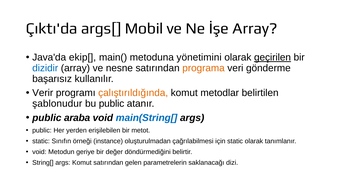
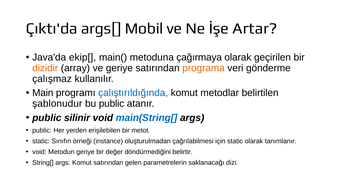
İşe Array: Array -> Artar (255, 29)
yönetimini: yönetimini -> çağırmaya (199, 57)
geçirilen underline: present -> none (273, 57)
dizidir colour: blue -> orange (45, 68)
ve nesne: nesne -> geriye (119, 68)
başarısız: başarısız -> çalışmaz (52, 79)
Verir: Verir -> Main (43, 93)
çalıştırıldığında colour: orange -> blue (133, 93)
araba: araba -> silinir (77, 118)
